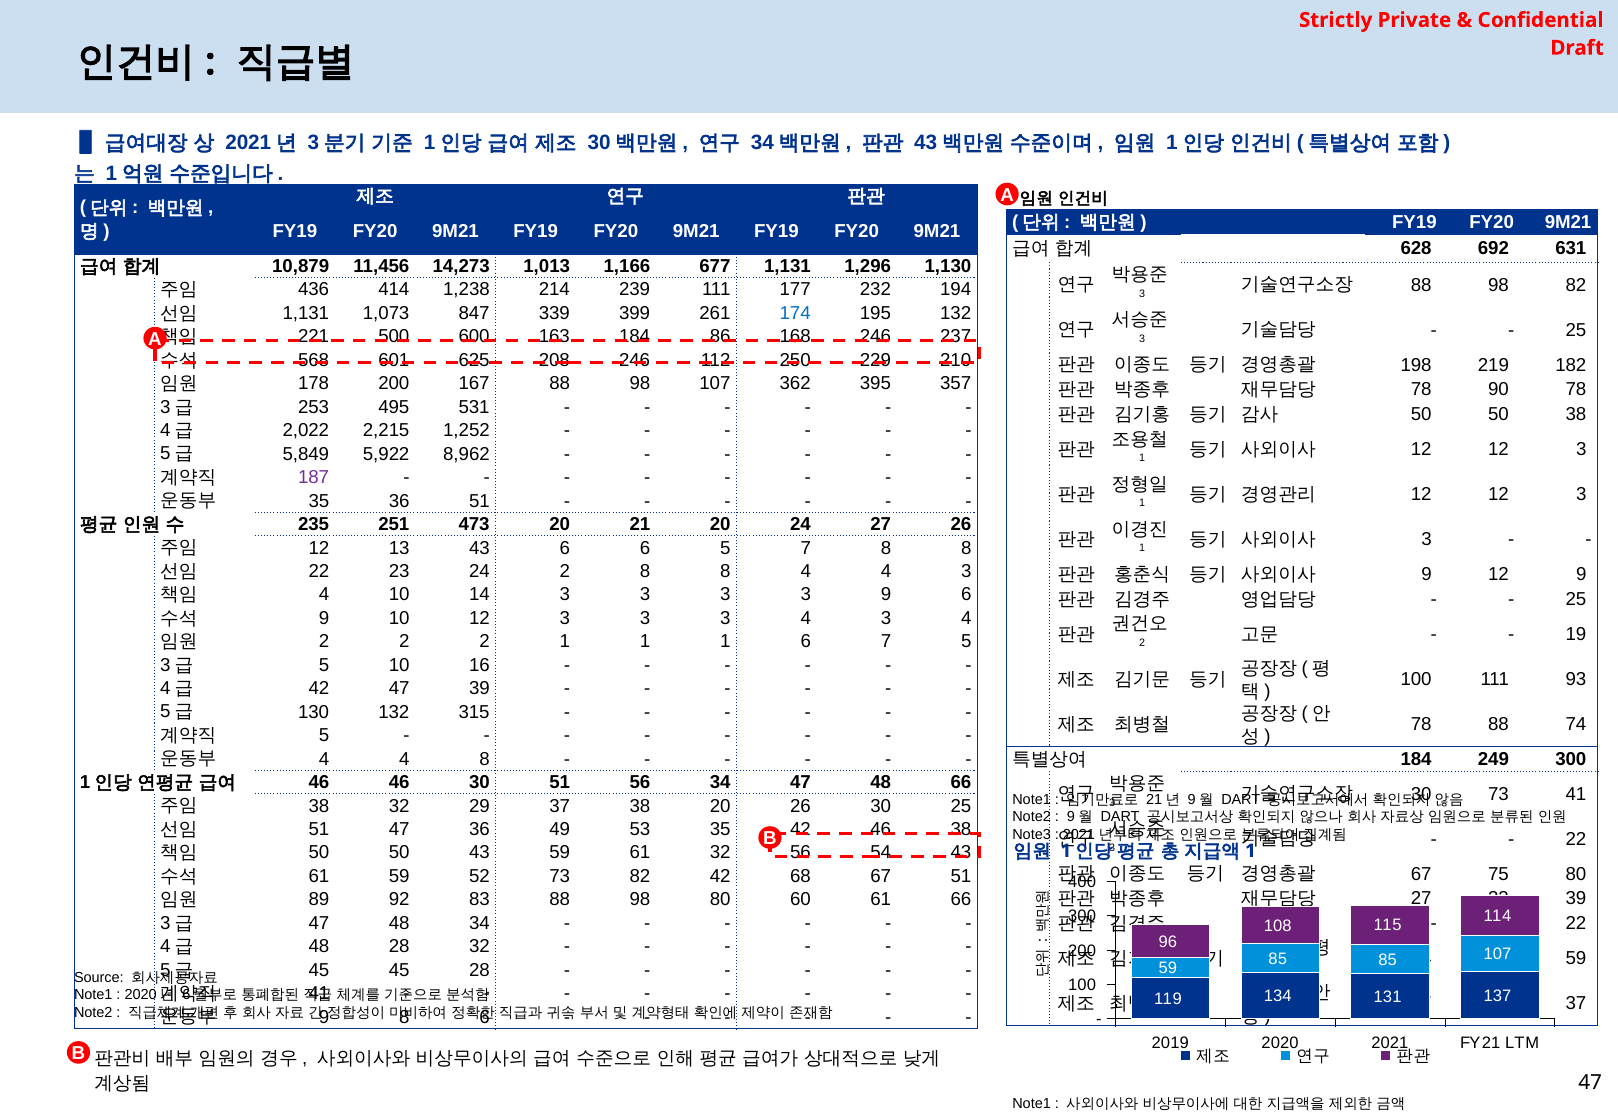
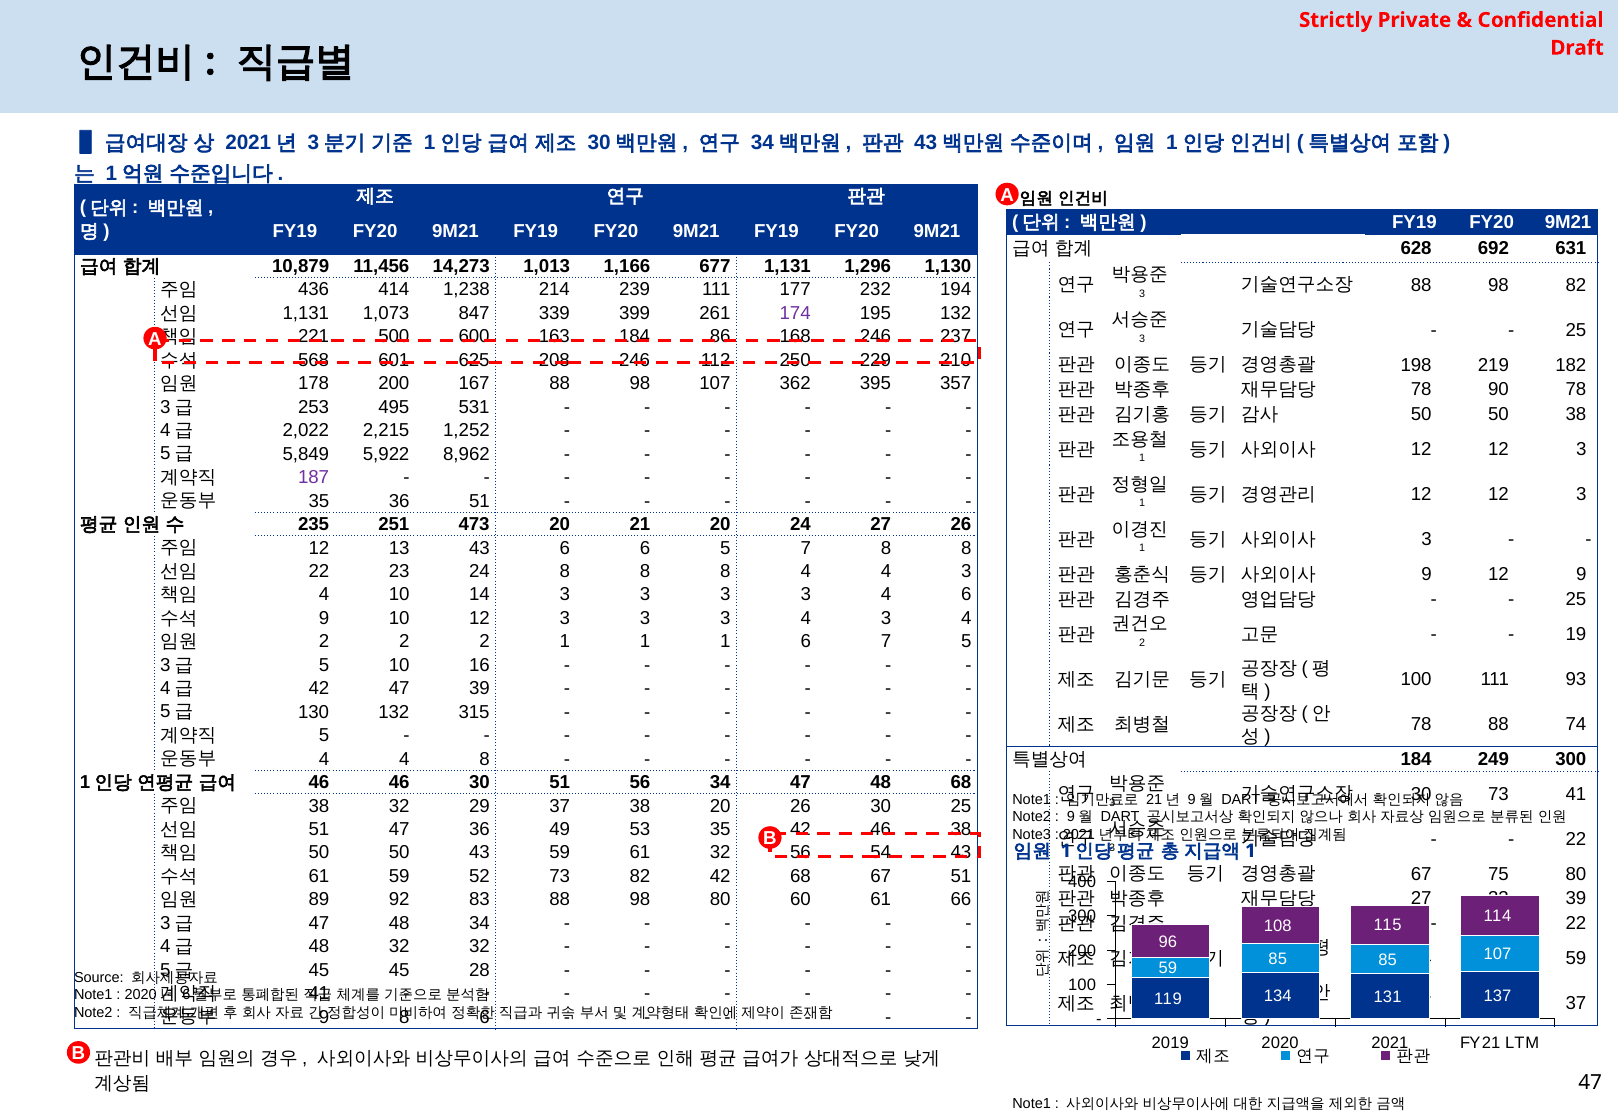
174 colour: blue -> purple (795, 313)
24 2: 2 -> 8 (565, 571)
9: 9 -> 4 (886, 595)
48 66: 66 -> 68 (961, 783)
48 28: 28 -> 32 (399, 947)
